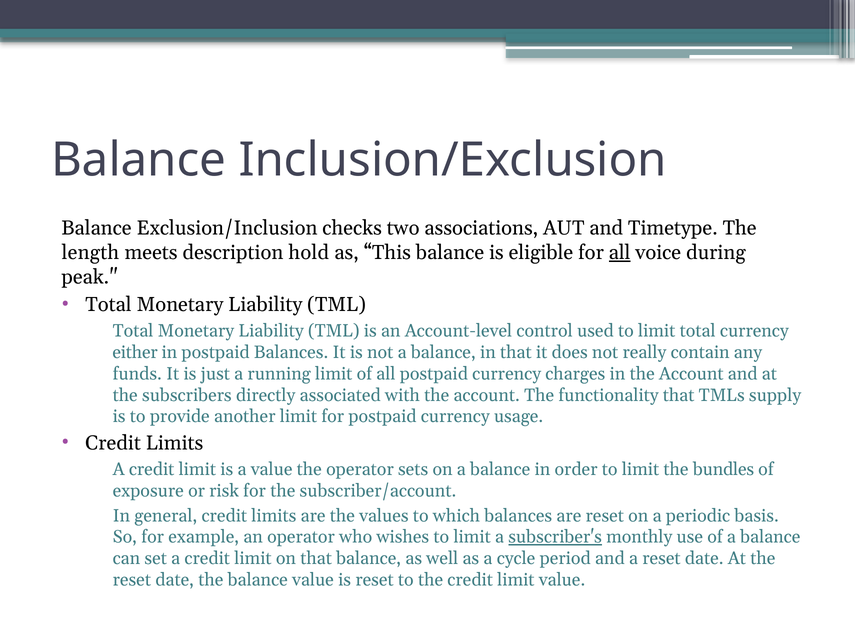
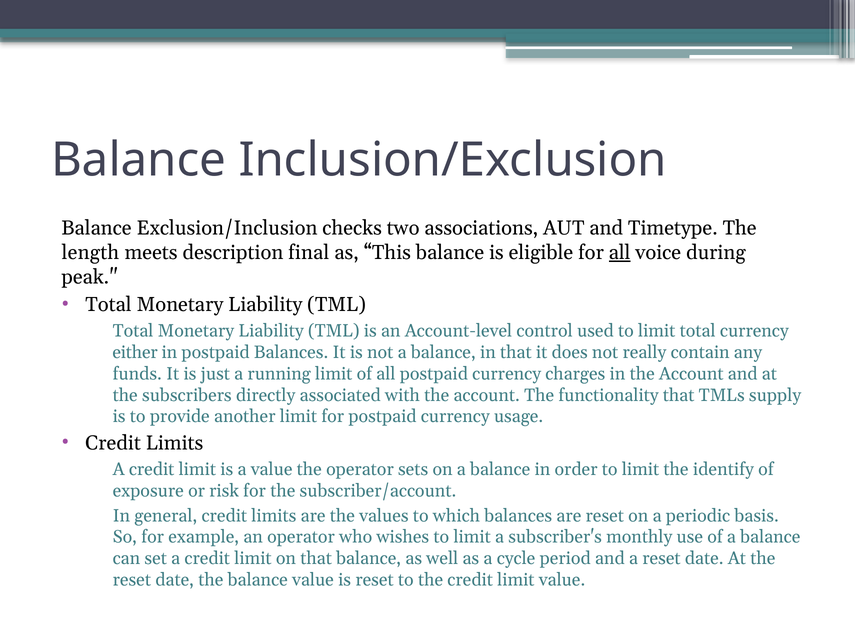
hold: hold -> final (309, 252)
bundles: bundles -> identify (723, 469)
subscriber's underline: present -> none (555, 536)
